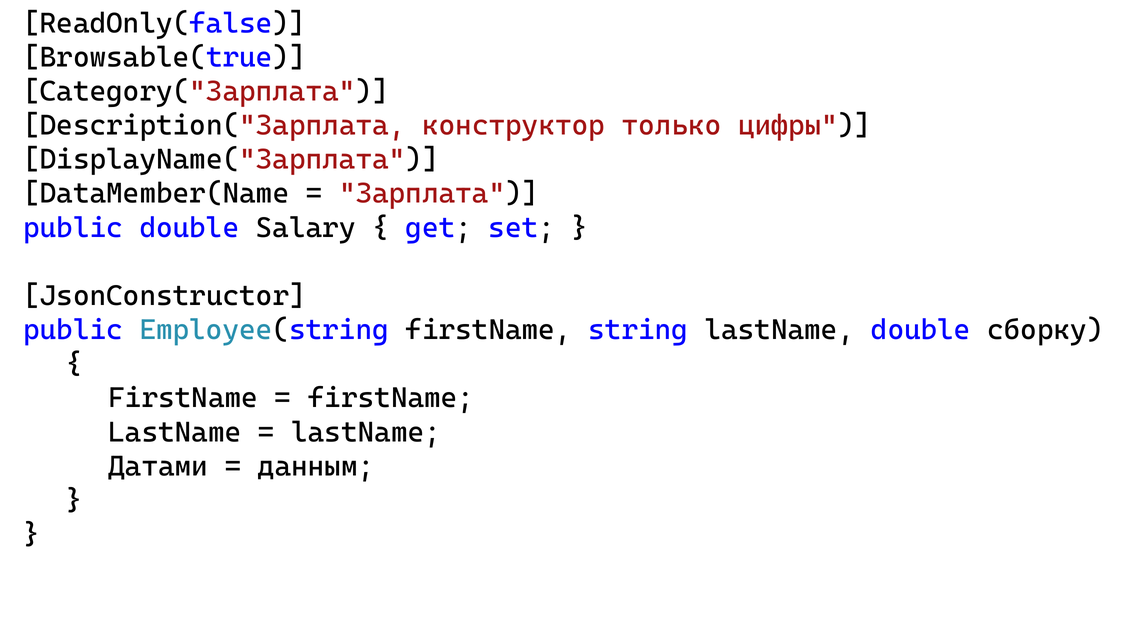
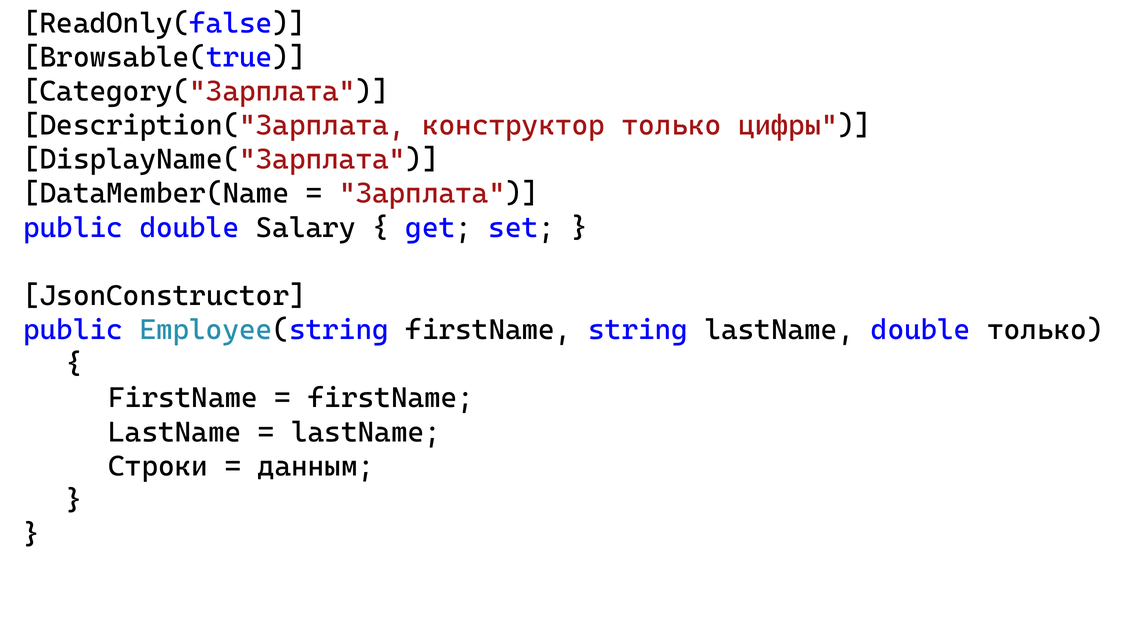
double сборку: сборку -> только (1045, 330)
Датами: Датами -> Строки (158, 466)
